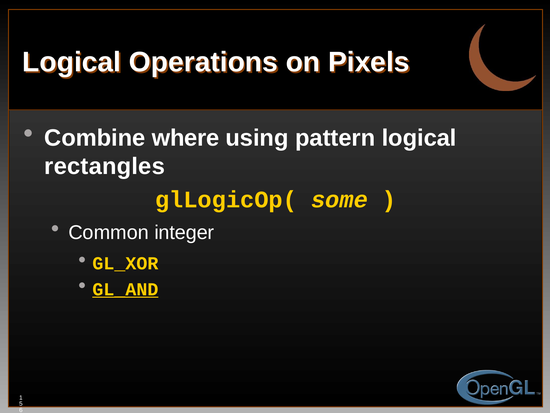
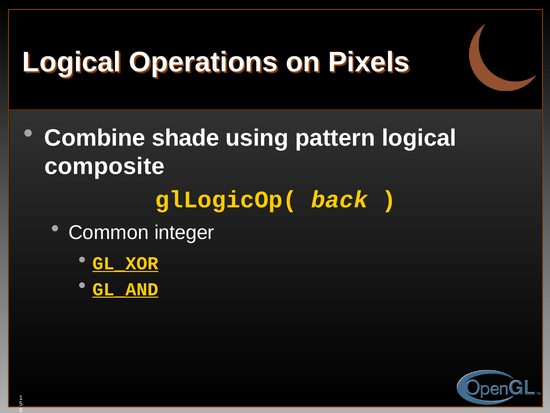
where: where -> shade (186, 138)
rectangles: rectangles -> composite (105, 166)
some: some -> back (340, 199)
GL_XOR underline: none -> present (125, 263)
